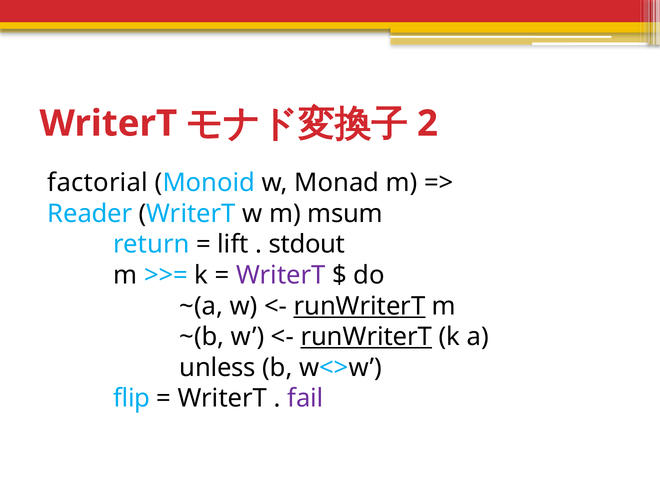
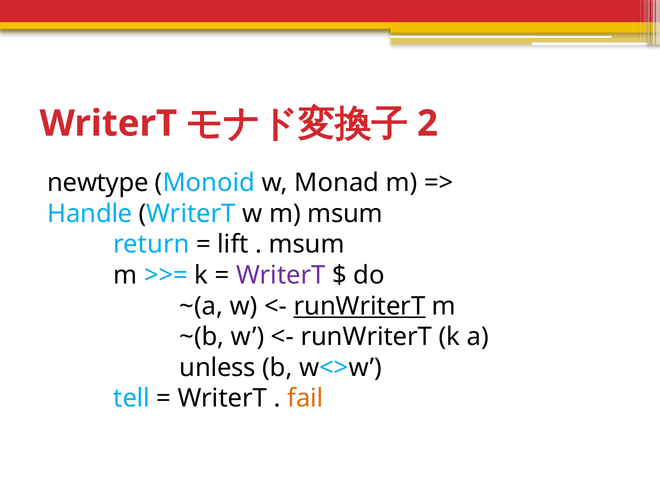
factorial: factorial -> newtype (98, 183)
Reader: Reader -> Handle (90, 214)
stdout: stdout -> msum (307, 244)
runWriterT underline: present -> none (366, 337)
flip: flip -> tell (132, 399)
fail colour: purple -> orange (305, 399)
